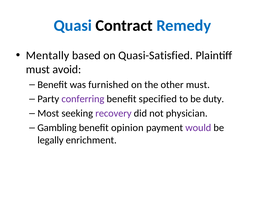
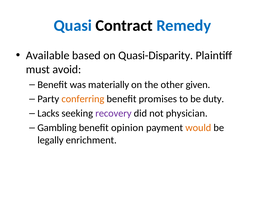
Mentally: Mentally -> Available (48, 56)
Quasi-Satisfied: Quasi-Satisfied -> Quasi-Disparity (156, 56)
furnished: furnished -> materially (109, 85)
other must: must -> given (198, 85)
conferring colour: purple -> orange (83, 99)
specified: specified -> promises (158, 99)
Most: Most -> Lacks (48, 114)
would colour: purple -> orange (198, 128)
